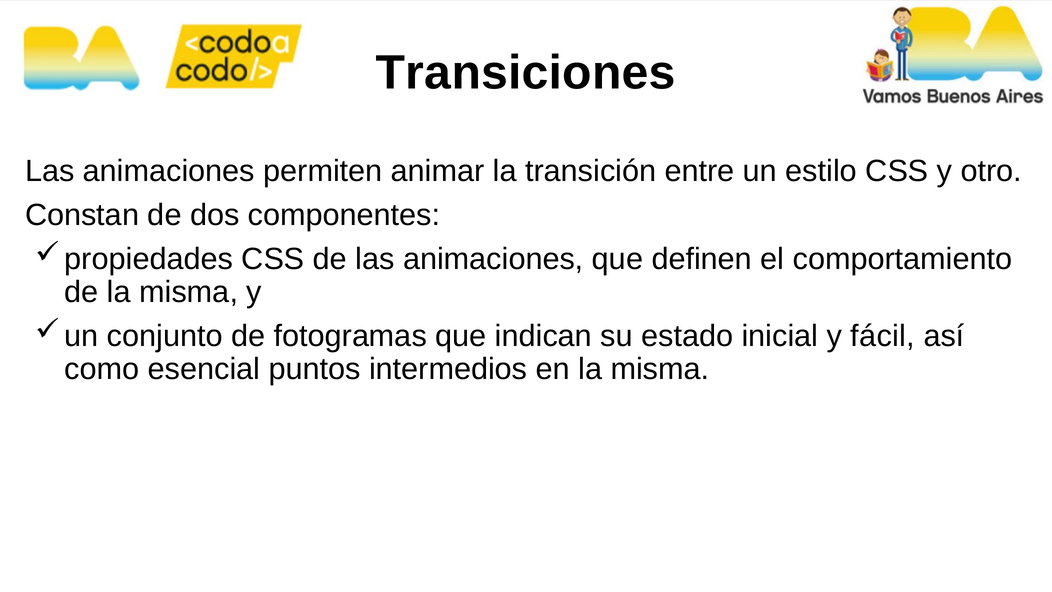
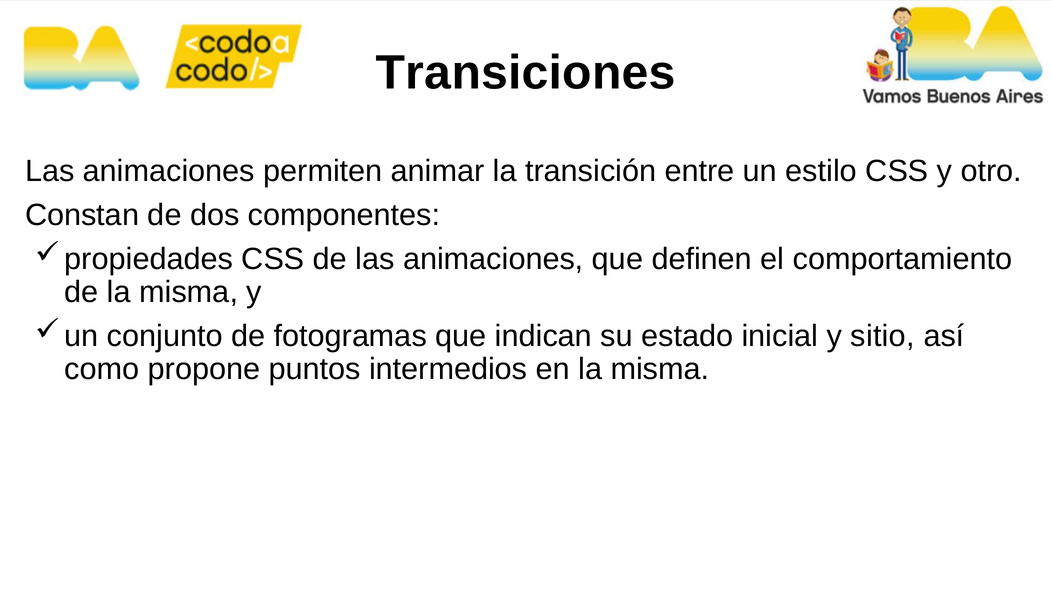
fácil: fácil -> sitio (883, 336)
esencial: esencial -> propone (204, 369)
